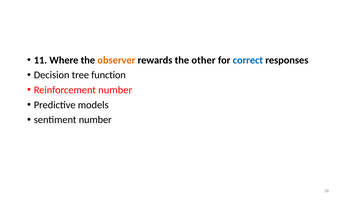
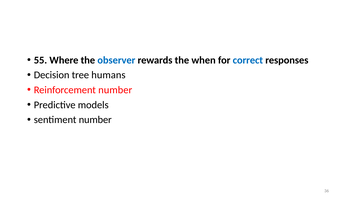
11: 11 -> 55 (40, 60)
observer colour: orange -> blue (116, 60)
other: other -> when (204, 60)
function: function -> humans (108, 75)
